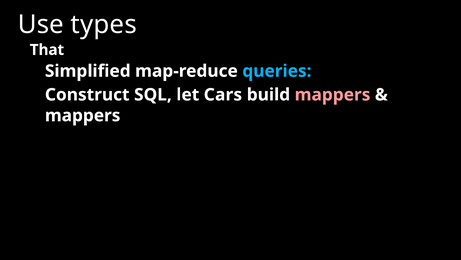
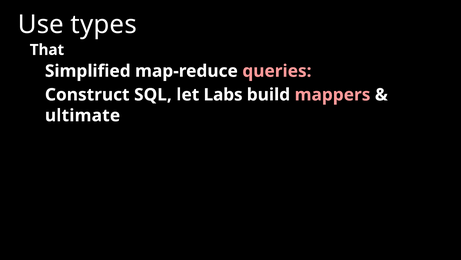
queries colour: light blue -> pink (277, 71)
Cars: Cars -> Labs (223, 95)
mappers: mappers -> ultimate (83, 115)
